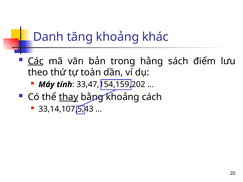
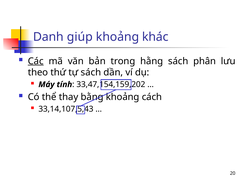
tăng: tăng -> giúp (80, 37)
điểm: điểm -> phân (205, 61)
tự toàn: toàn -> sách (91, 73)
thay underline: present -> none (69, 97)
